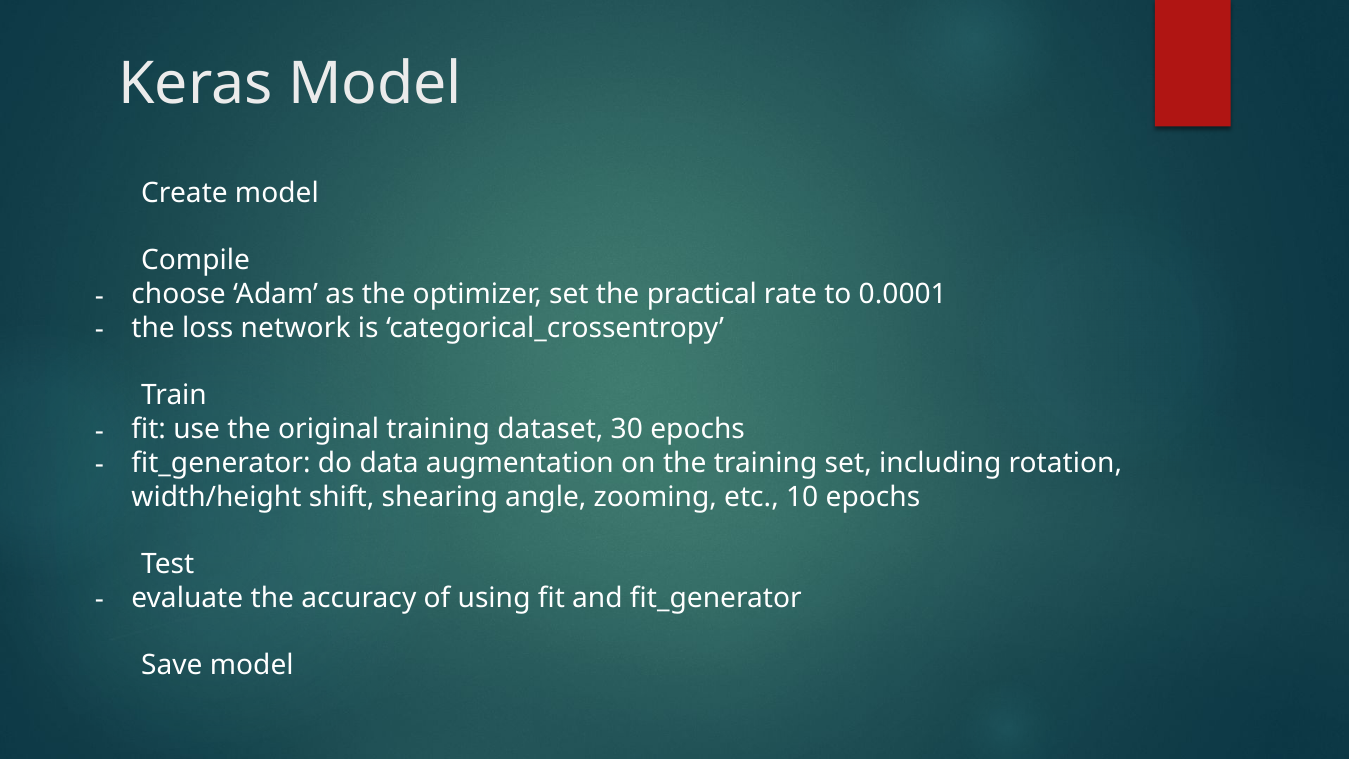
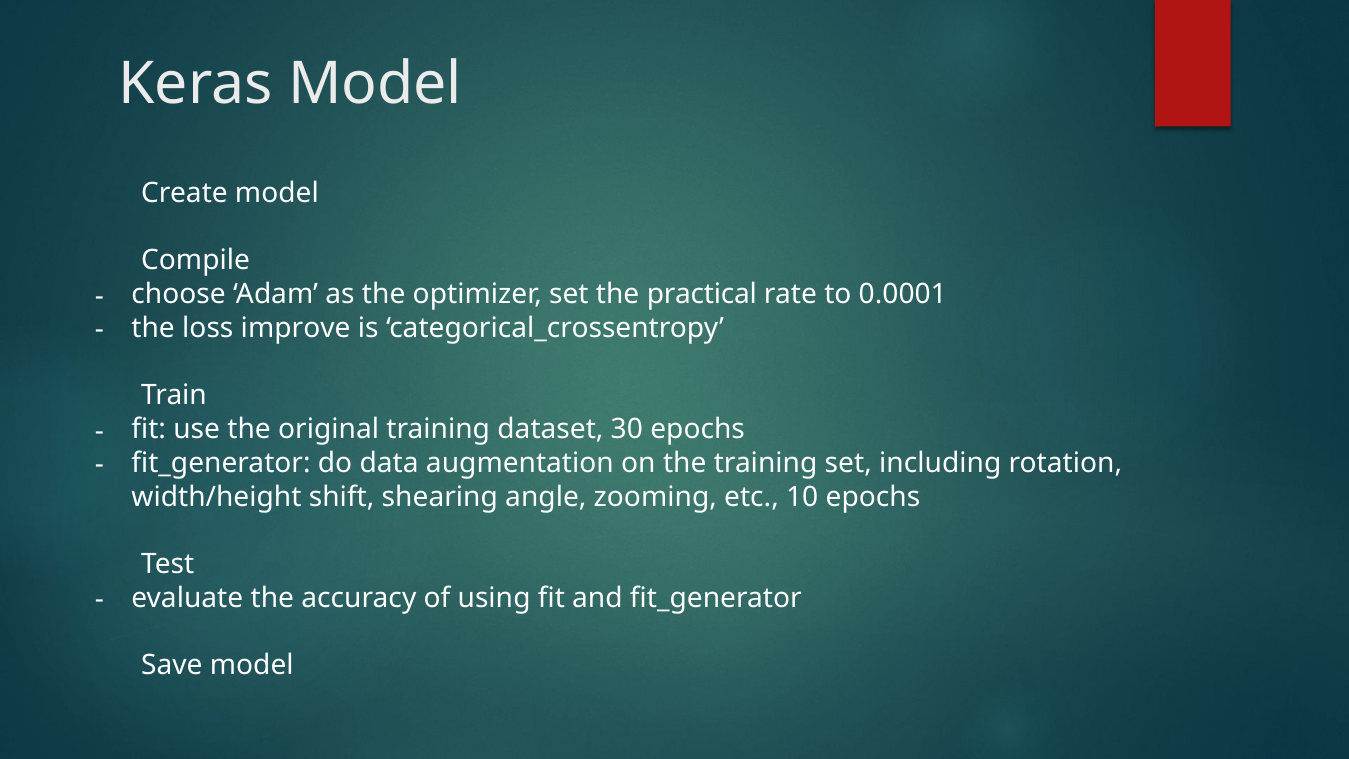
network: network -> improve (296, 328)
